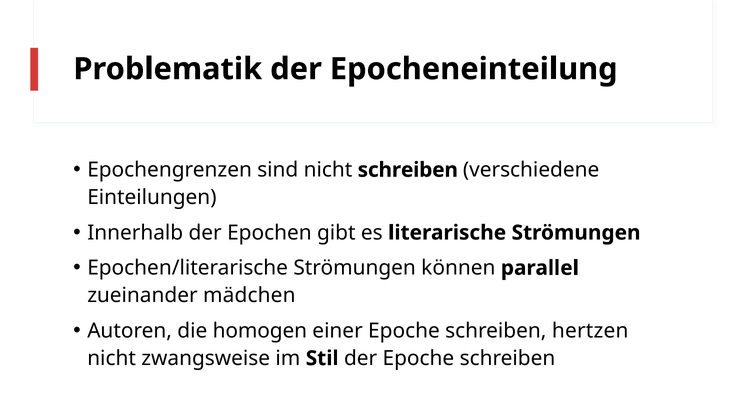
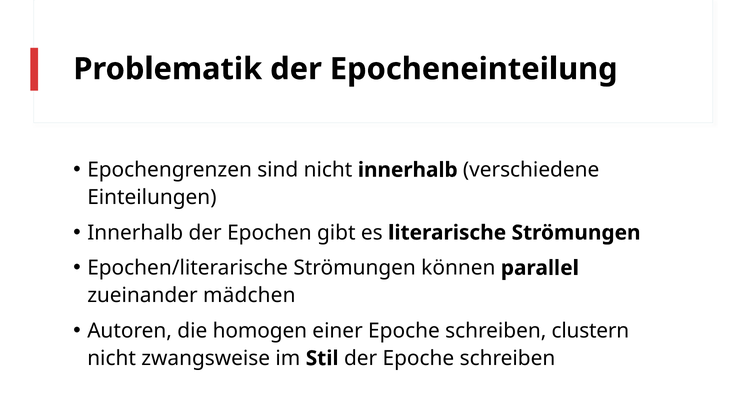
nicht schreiben: schreiben -> innerhalb (408, 170)
hertzen: hertzen -> clustern (590, 331)
